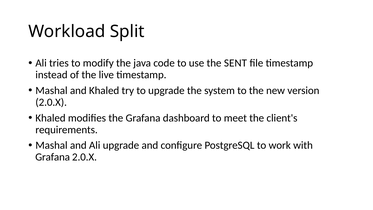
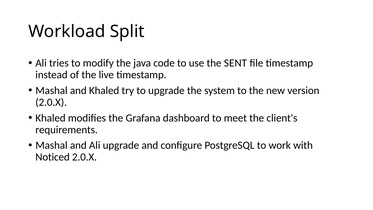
Grafana: Grafana -> Noticed (53, 157)
